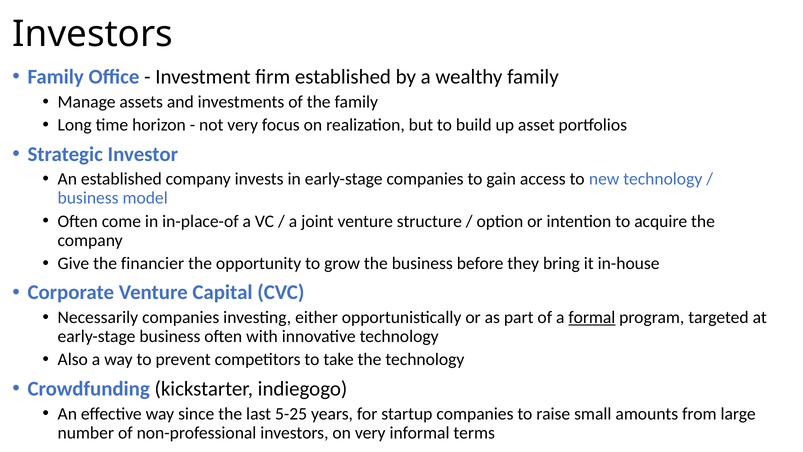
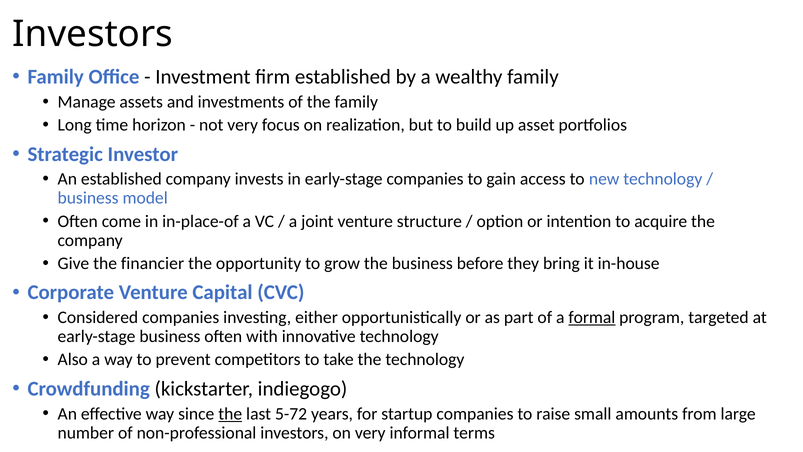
Necessarily: Necessarily -> Considered (98, 317)
the underline: none -> present (230, 413)
5-25: 5-25 -> 5-72 (291, 413)
